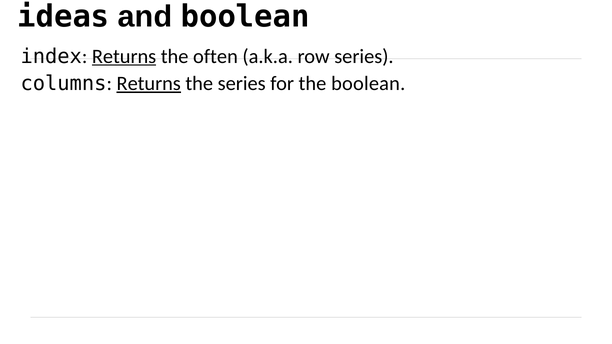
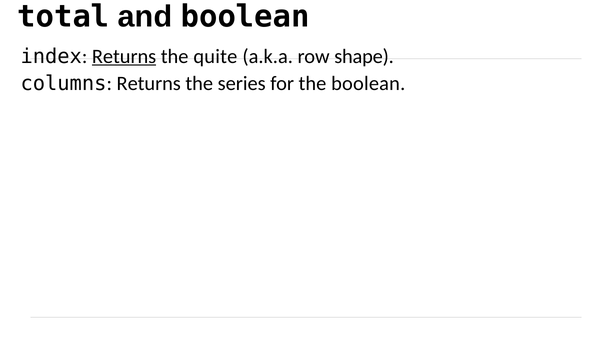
ideas: ideas -> total (63, 16)
often: often -> quite (215, 56)
row series: series -> shape (364, 56)
Returns underline: present -> none (149, 84)
